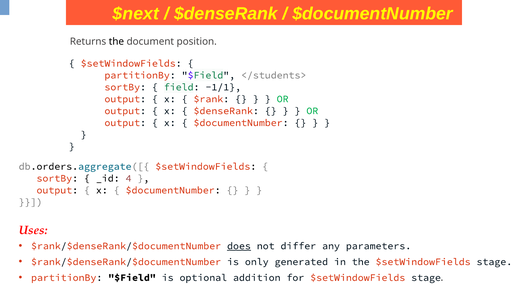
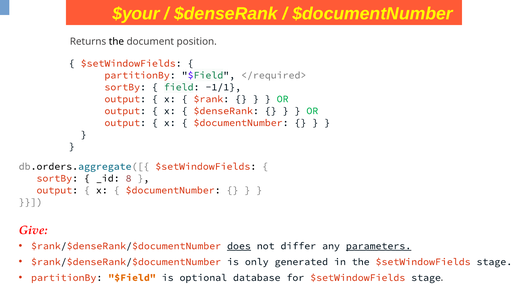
$next: $next -> $your (136, 14)
</students>: </students> -> </required> (274, 75)
4: 4 -> 8 (129, 178)
Uses: Uses -> Give (33, 230)
parameters underline: none -> present (379, 246)
$Field colour: black -> orange (132, 278)
addition: addition -> database (257, 278)
